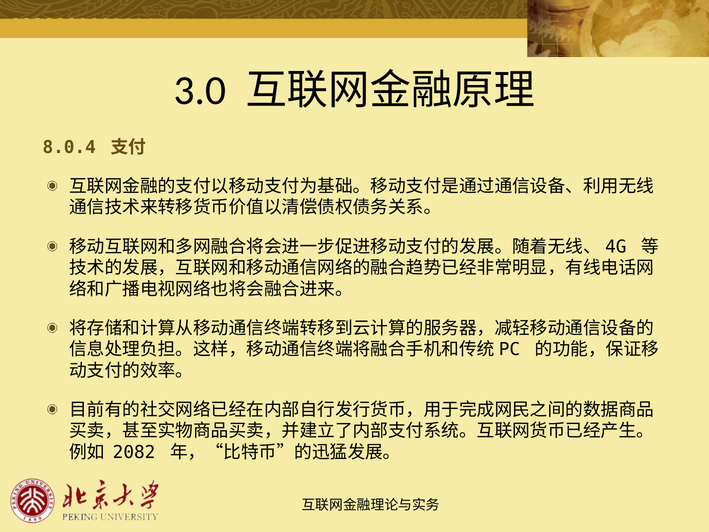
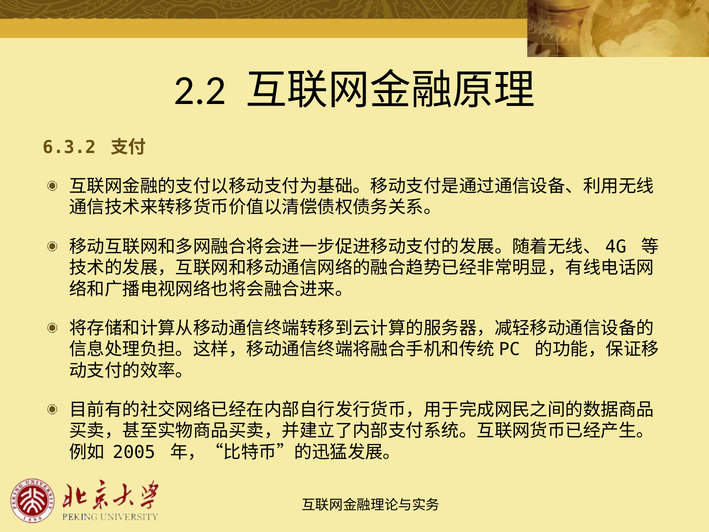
3.0: 3.0 -> 2.2 (200, 91)
8.0.4: 8.0.4 -> 6.3.2 (69, 147)
2082: 2082 -> 2005 (134, 452)
